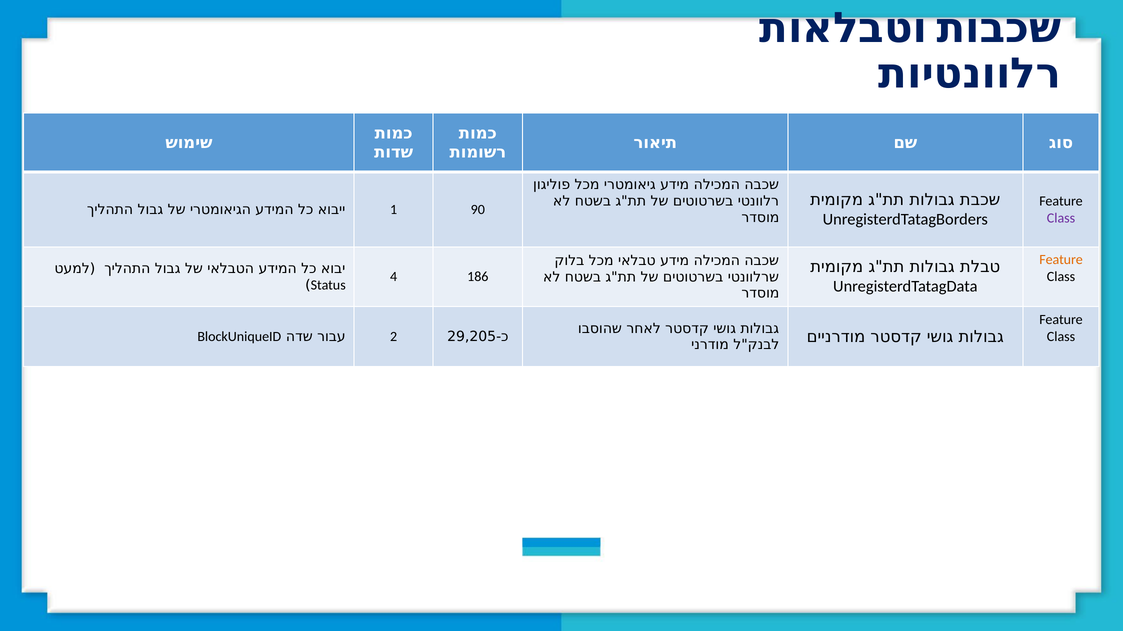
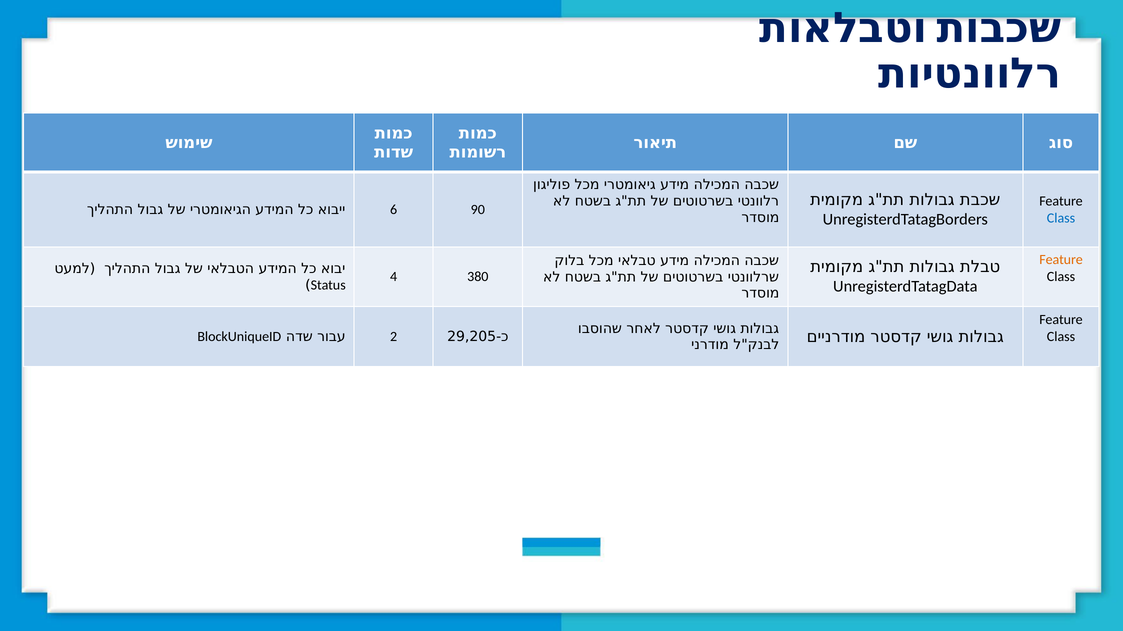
1: 1 -> 6 (394, 210)
Class colour: purple -> blue (1061, 218)
186: 186 -> 380 (478, 277)
